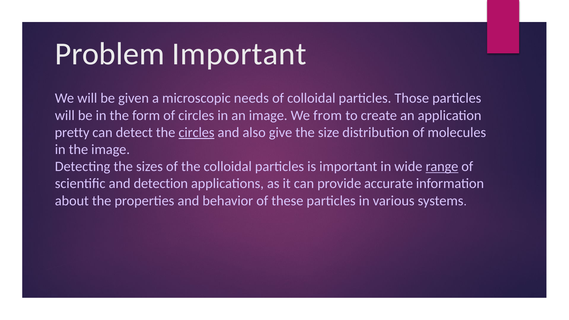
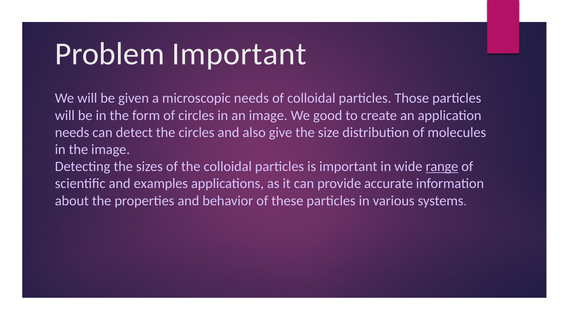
from: from -> good (328, 115)
pretty: pretty -> needs (72, 132)
circles underline: present -> none (196, 132)
detection: detection -> examples (161, 184)
